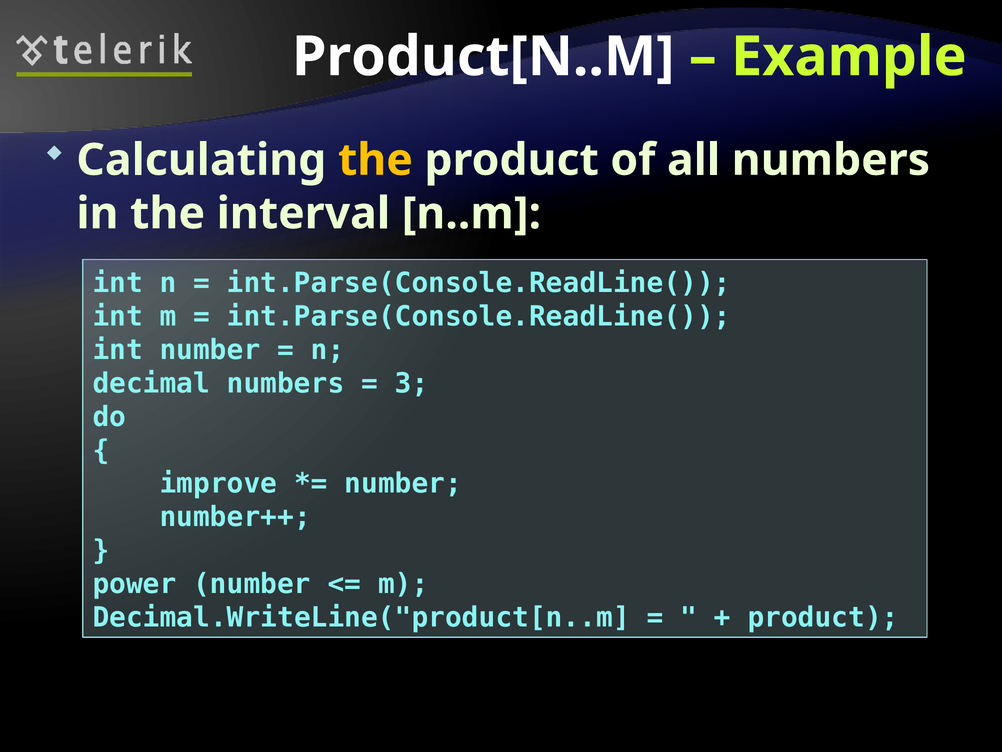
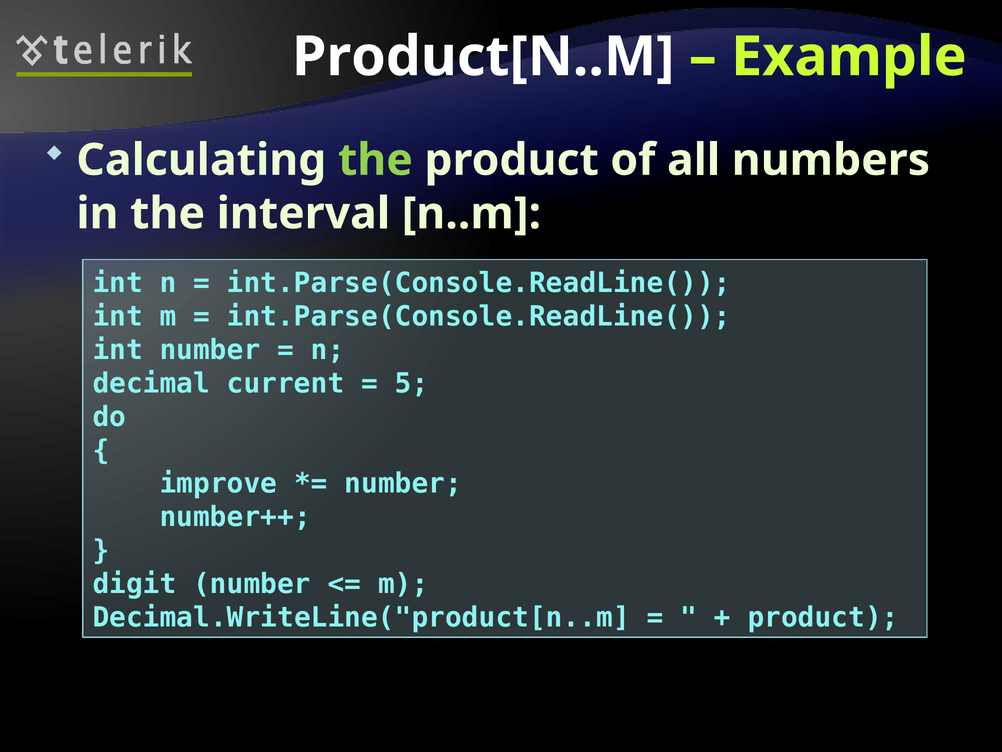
the colour: yellow -> light green (375, 160)
decimal numbers: numbers -> current (286, 383)
3: 3 -> 5 (412, 383)
power: power -> digit (134, 584)
